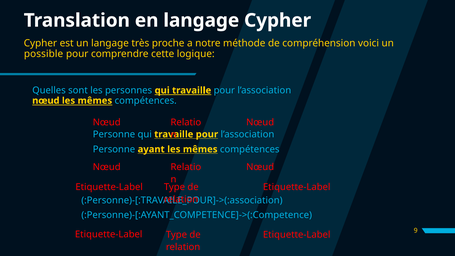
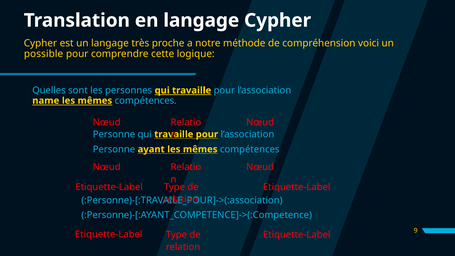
nœud: nœud -> name (46, 101)
